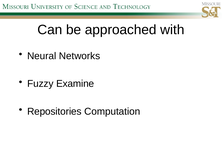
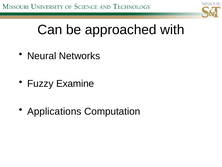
Repositories: Repositories -> Applications (54, 111)
